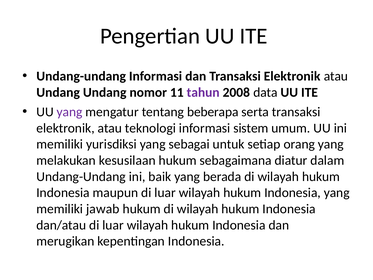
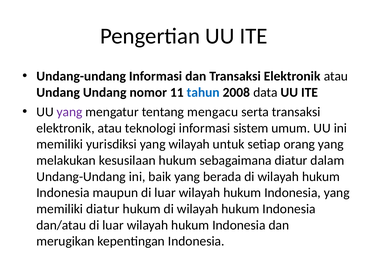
tahun colour: purple -> blue (203, 92)
beberapa: beberapa -> mengacu (213, 112)
yang sebagai: sebagai -> wilayah (189, 144)
memiliki jawab: jawab -> diatur (103, 209)
